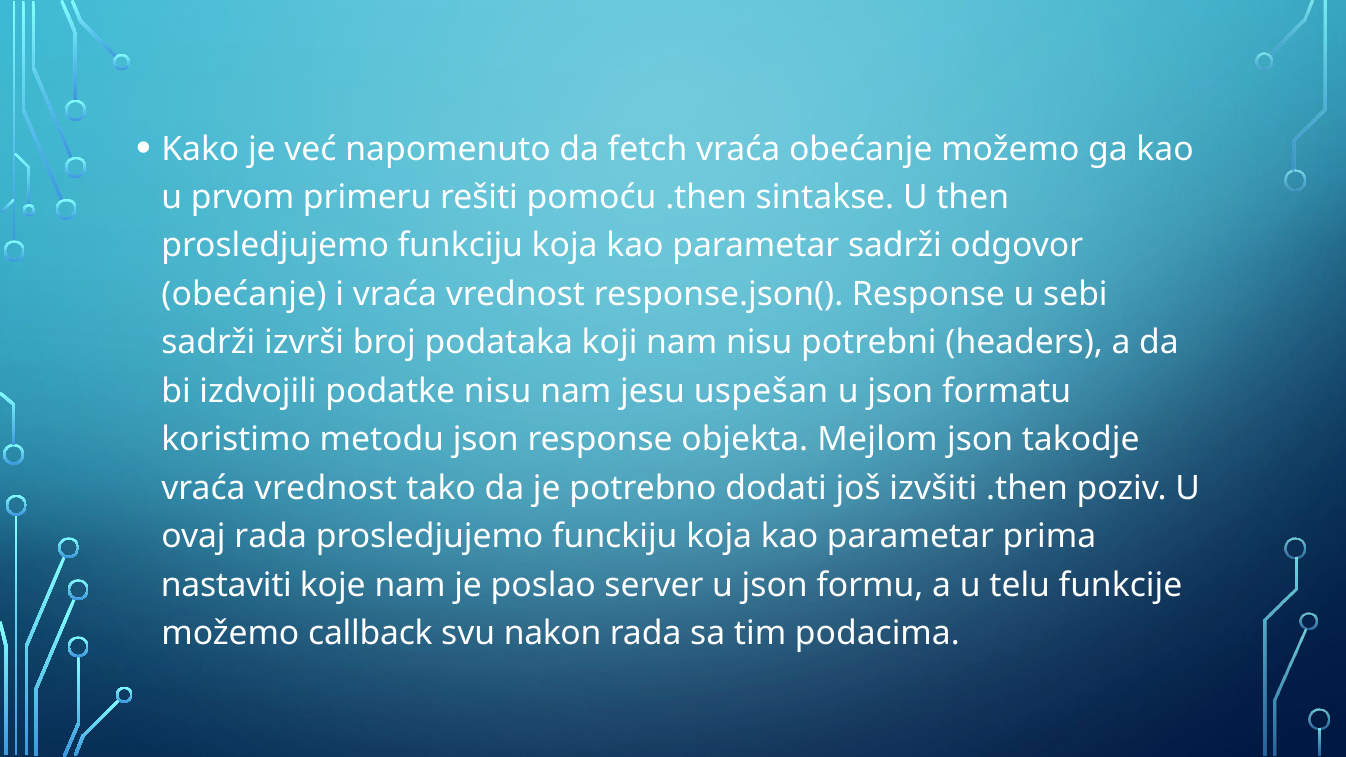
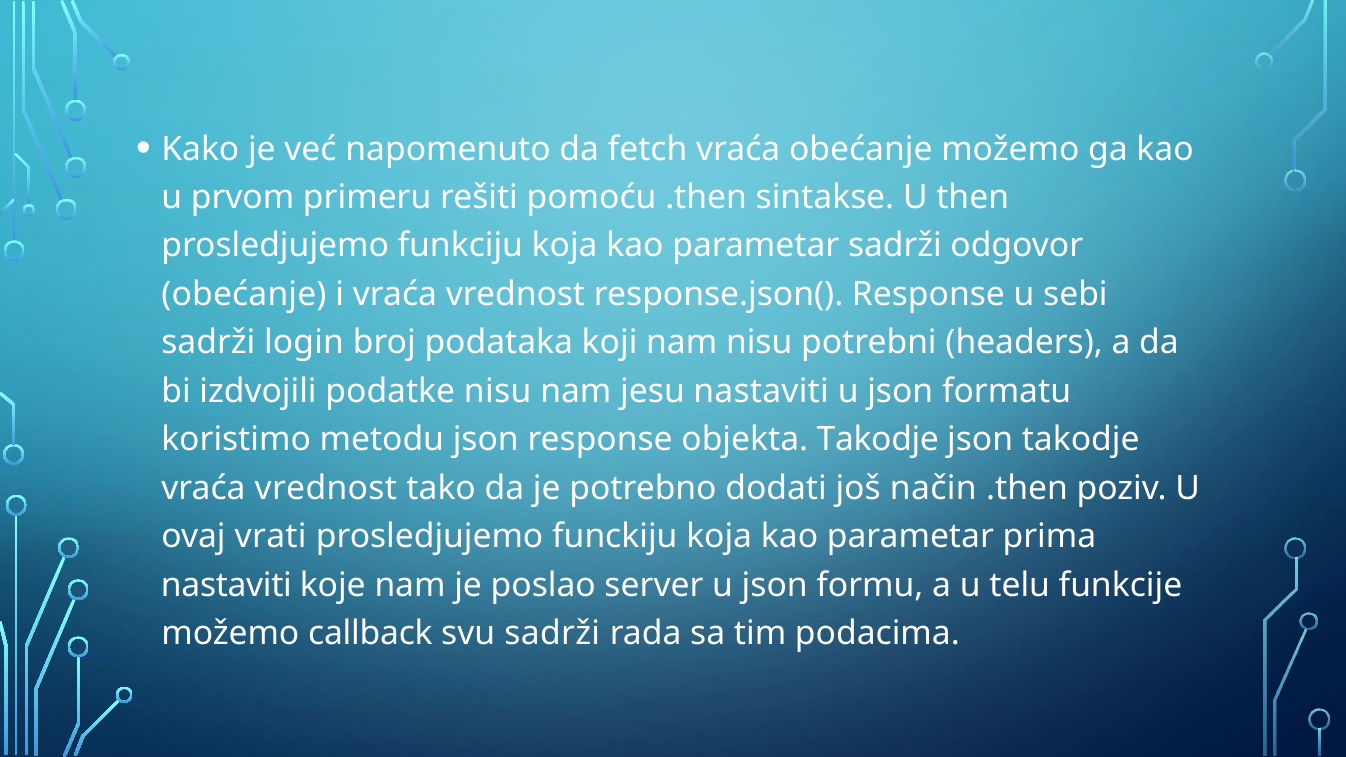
izvrši: izvrši -> login (304, 343)
jesu uspešan: uspešan -> nastaviti (761, 391)
objekta Mejlom: Mejlom -> Takodje (878, 440)
izvšiti: izvšiti -> način (933, 488)
ovaj rada: rada -> vrati (271, 537)
svu nakon: nakon -> sadrži (552, 633)
